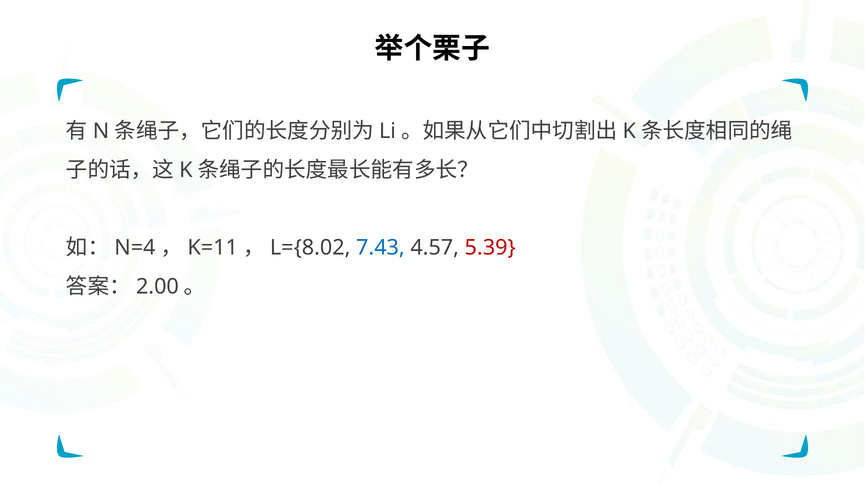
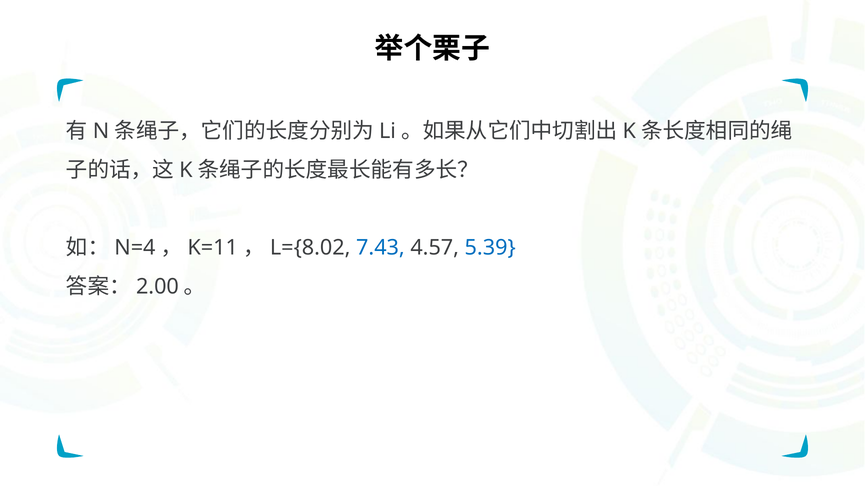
5.39 colour: red -> blue (490, 248)
